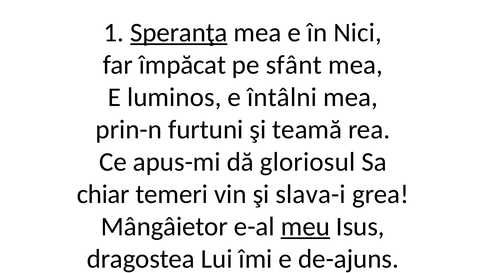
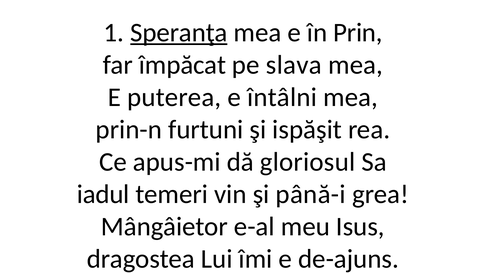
Nici: Nici -> Prin (358, 32)
sfânt: sfânt -> slava (294, 65)
luminos: luminos -> puterea (174, 97)
teamă: teamă -> ispăşit (307, 130)
chiar: chiar -> iadul (103, 194)
slava-i: slava-i -> până-i (311, 194)
meu underline: present -> none (305, 227)
